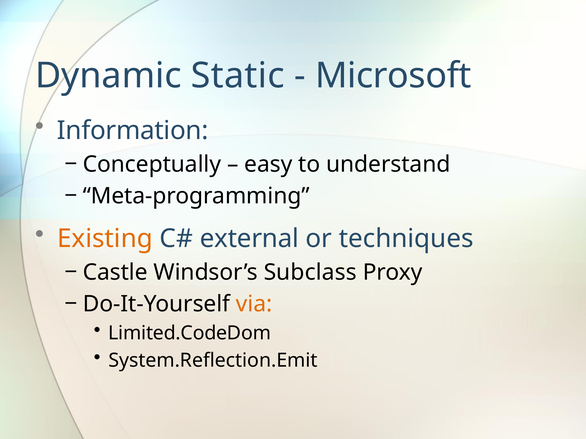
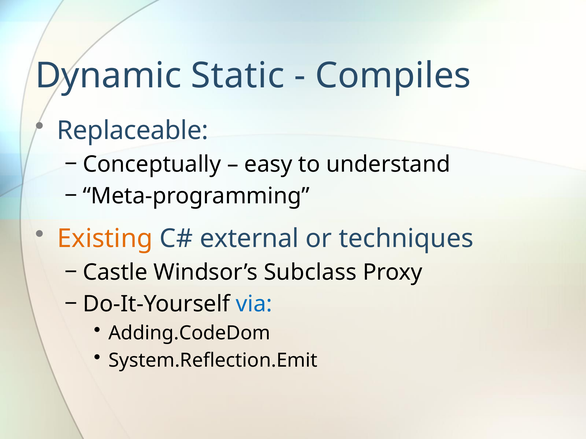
Microsoft: Microsoft -> Compiles (393, 76)
Information: Information -> Replaceable (133, 131)
via colour: orange -> blue (254, 304)
Limited.CodeDom: Limited.CodeDom -> Adding.CodeDom (189, 334)
